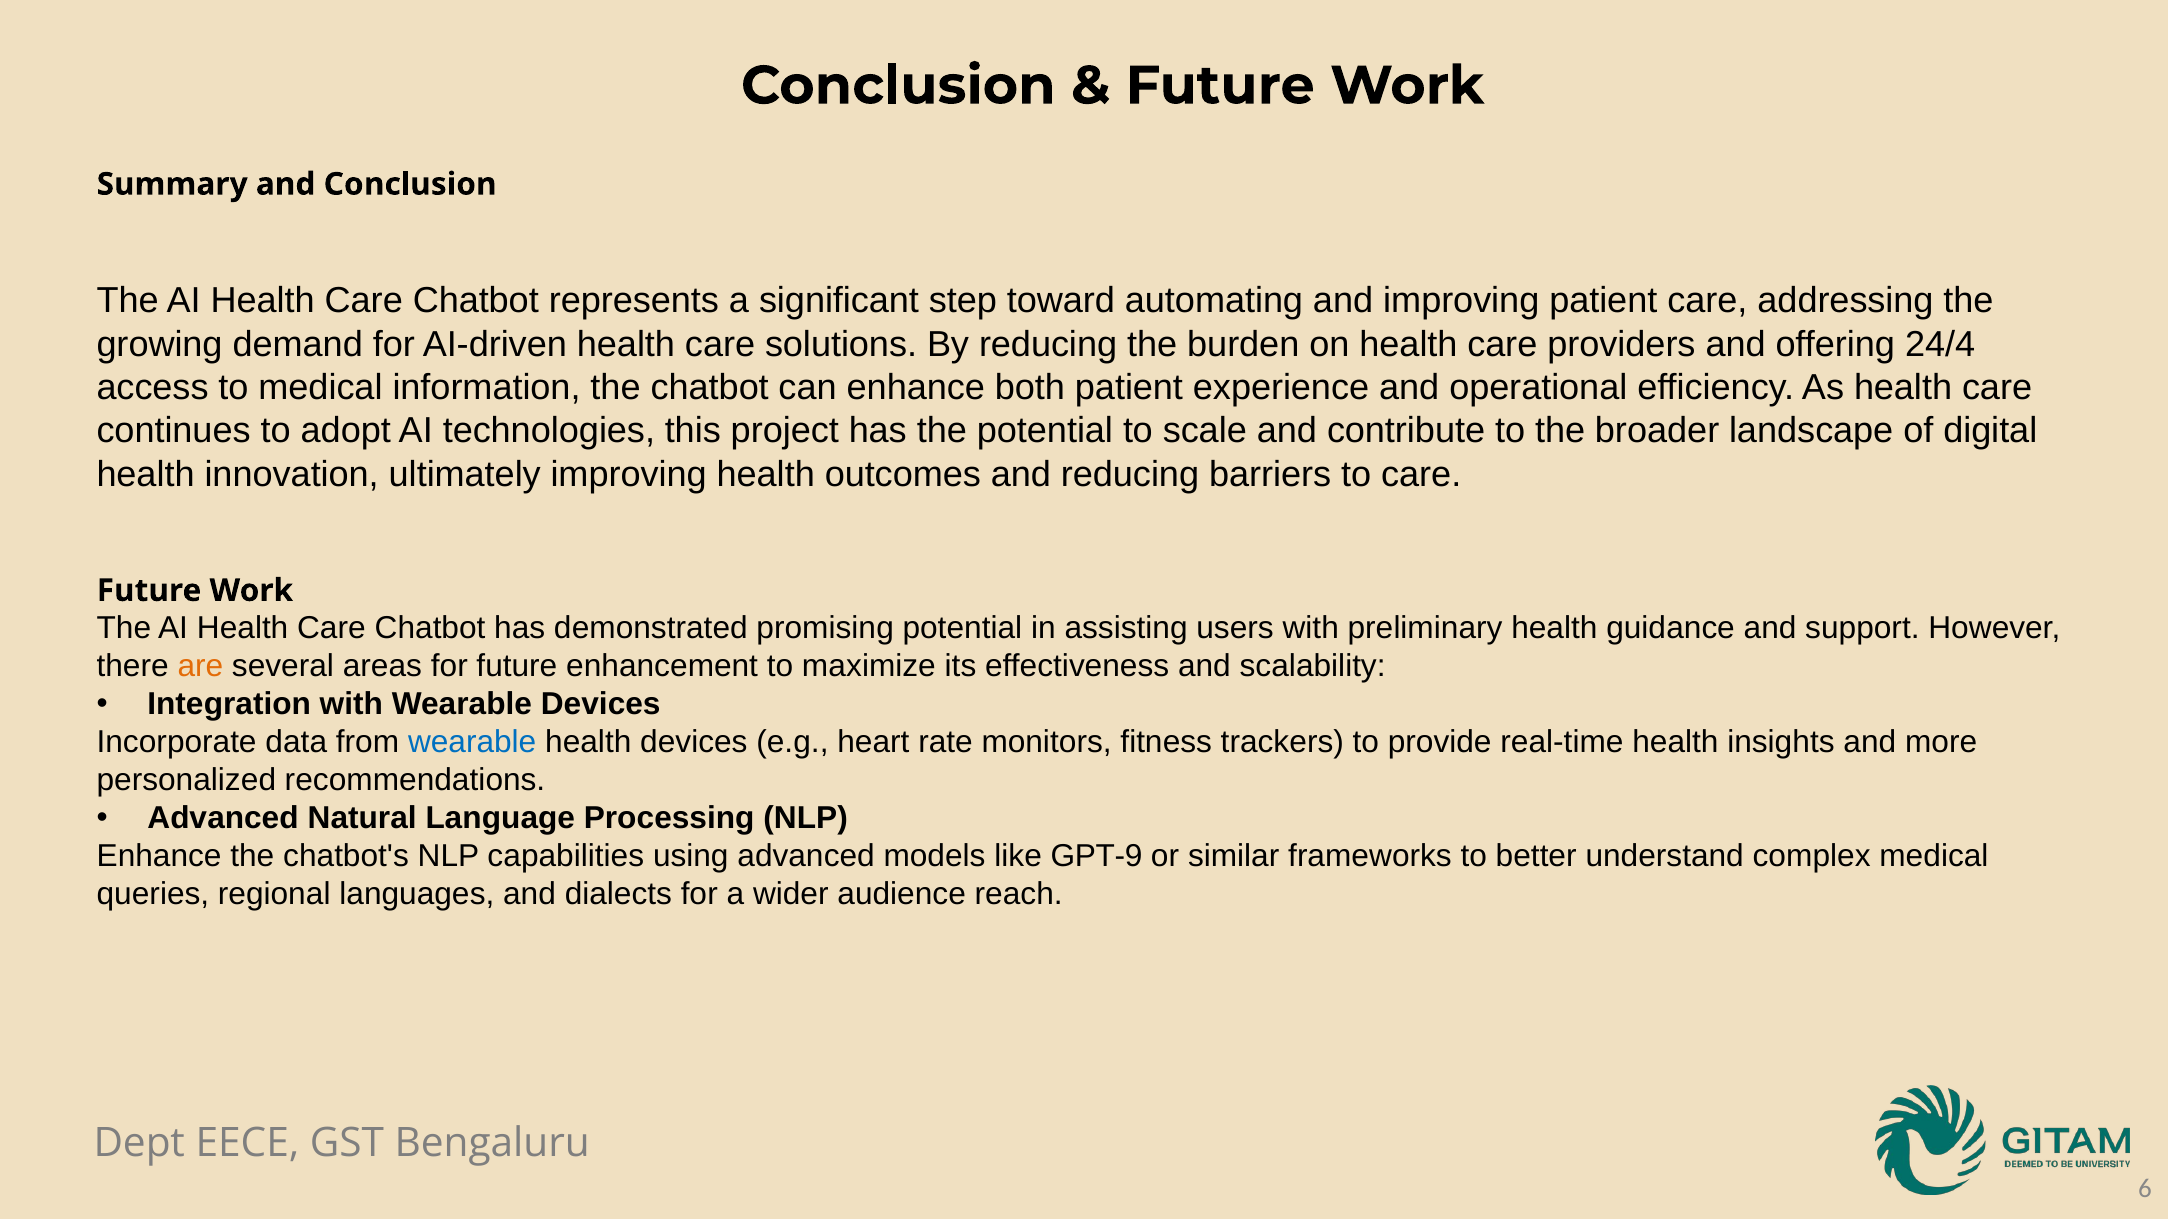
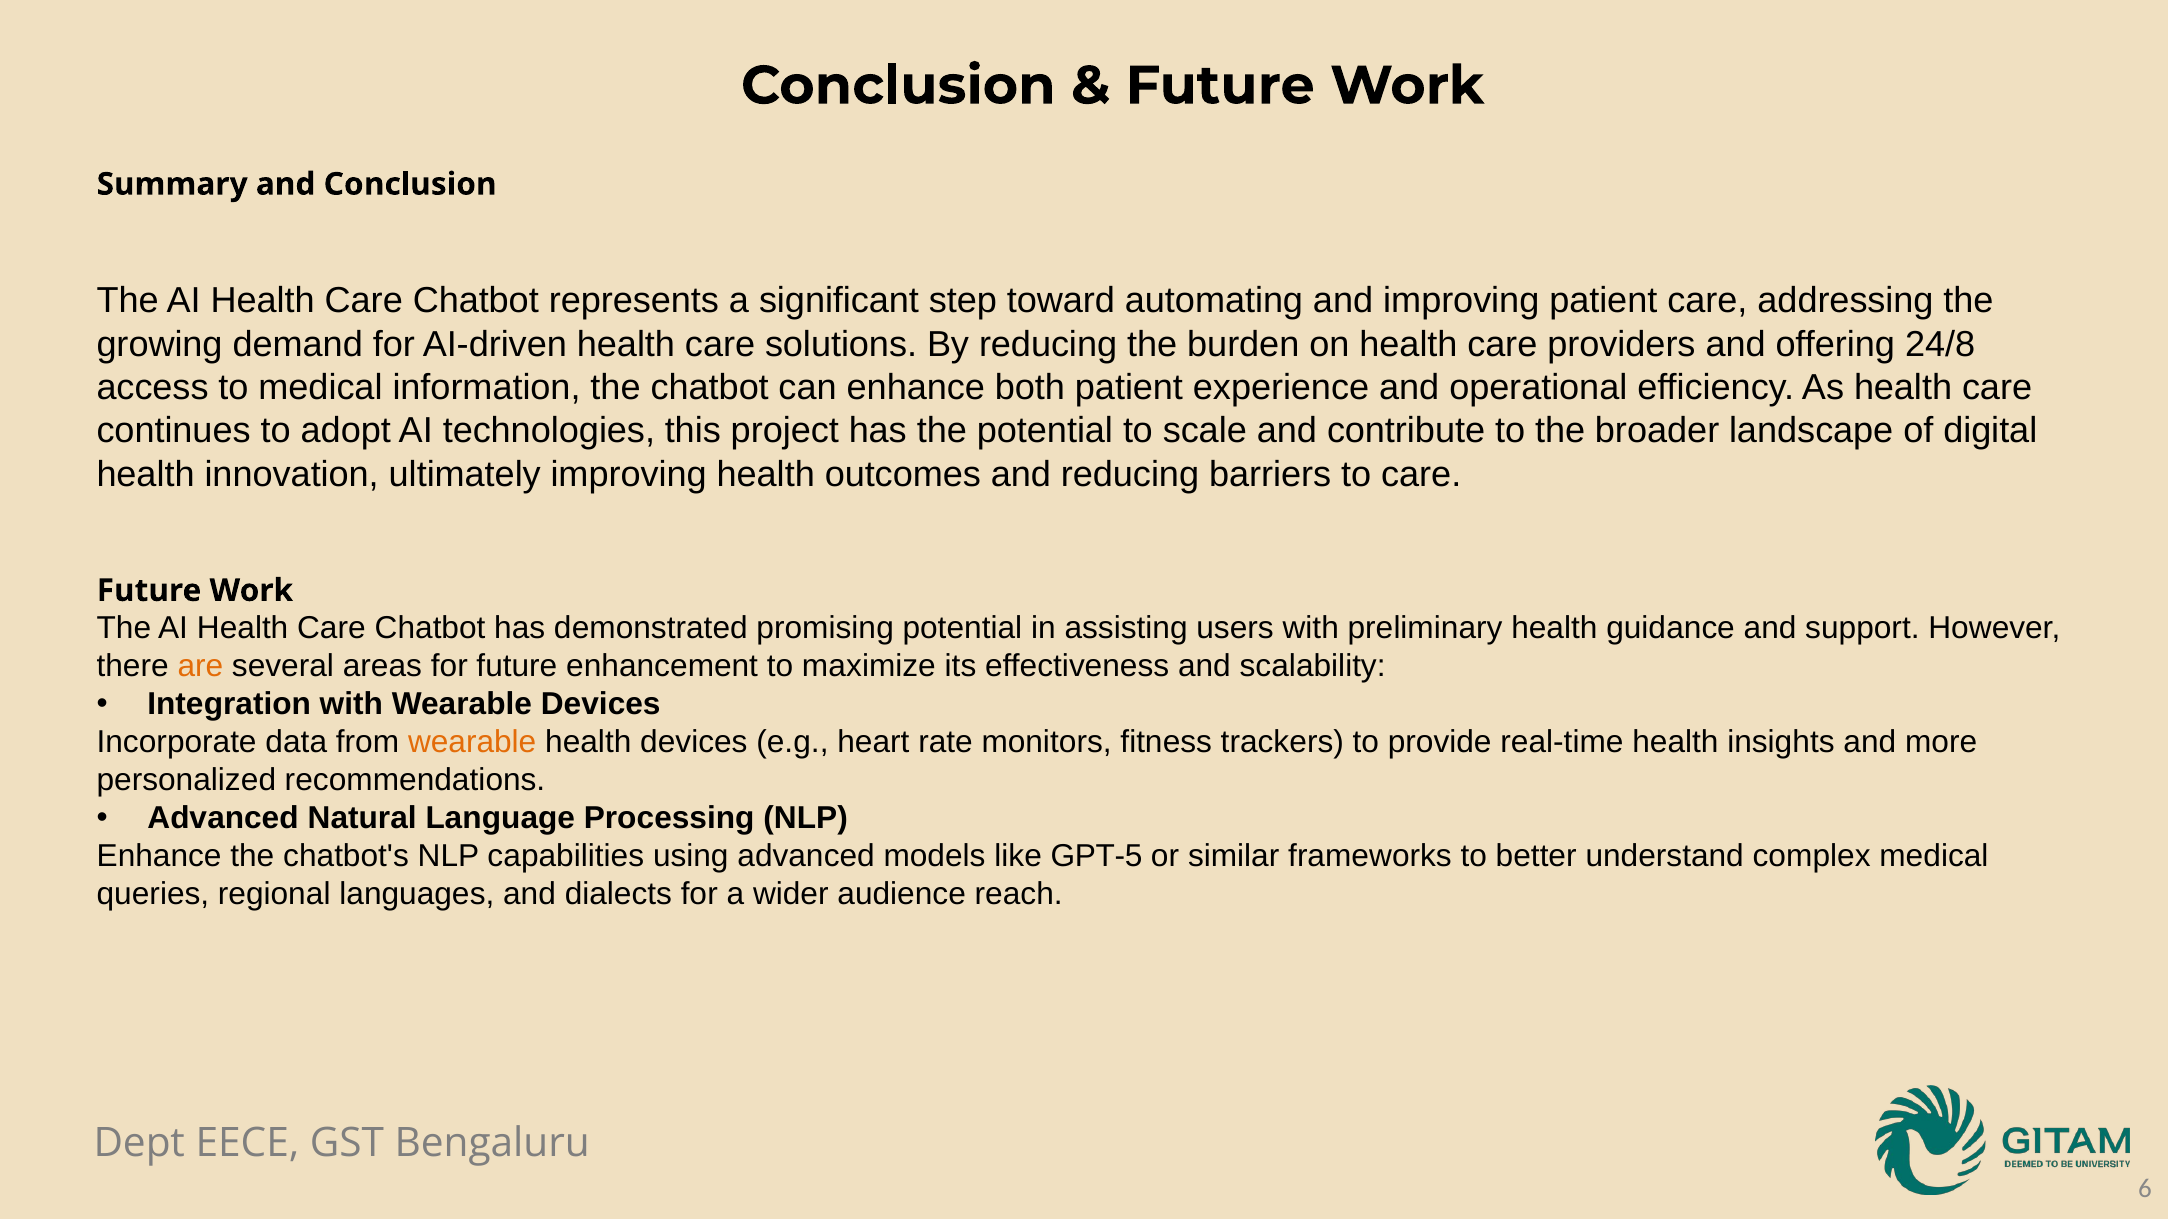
24/4: 24/4 -> 24/8 (1940, 345)
wearable colour: blue -> orange (472, 743)
GPT-9: GPT-9 -> GPT-5 (1096, 857)
